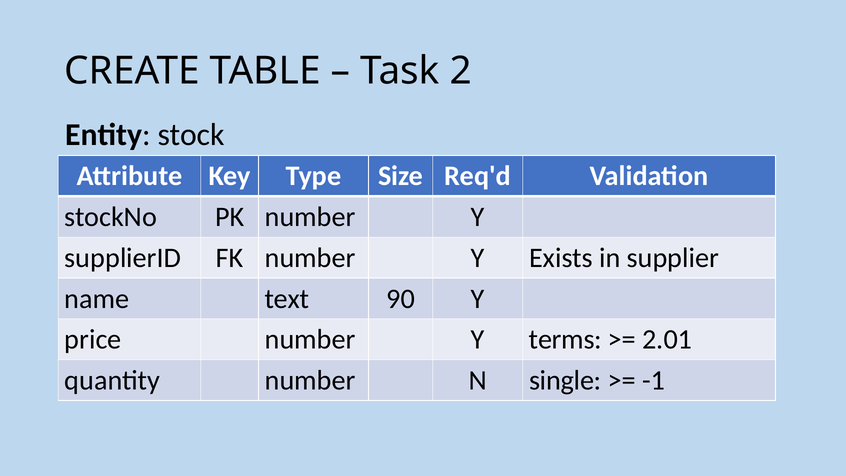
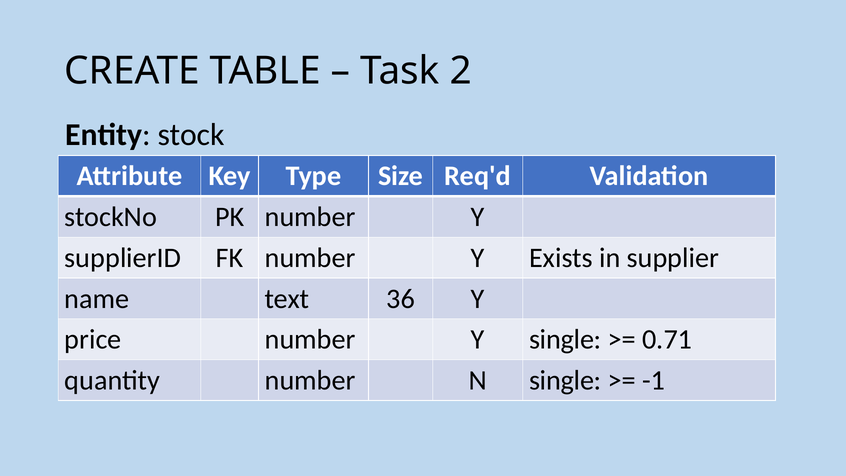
90: 90 -> 36 (401, 299)
Y terms: terms -> single (565, 339)
2.01: 2.01 -> 0.71 (667, 339)
